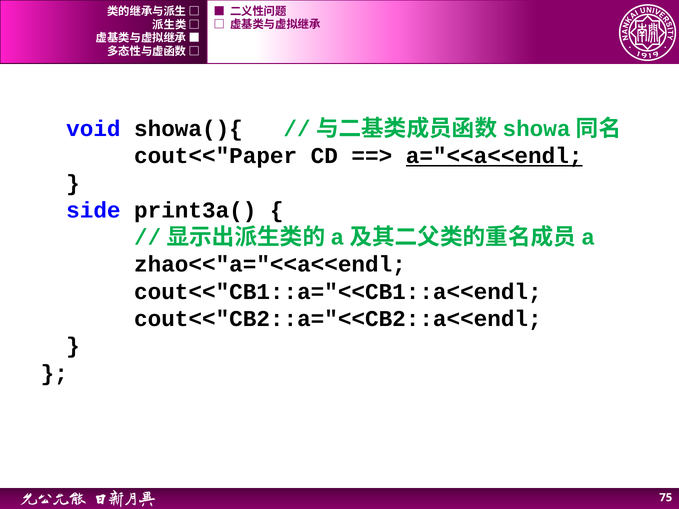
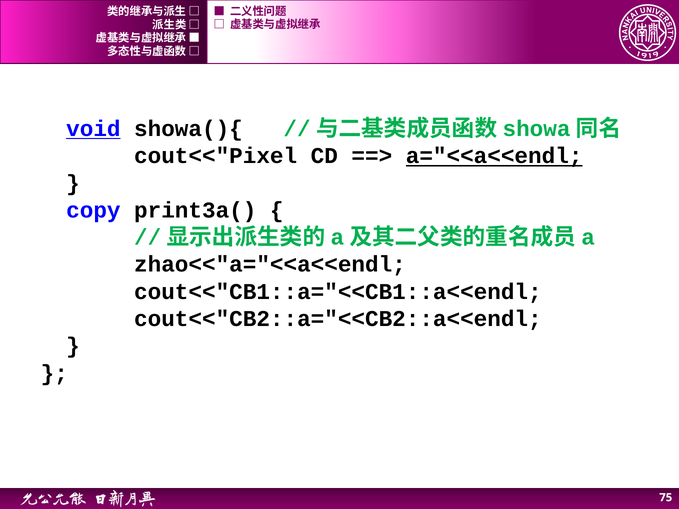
void underline: none -> present (93, 129)
cout<<"Paper: cout<<"Paper -> cout<<"Pixel (216, 156)
side: side -> copy (93, 210)
